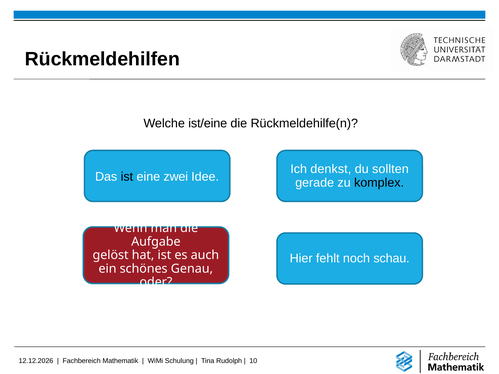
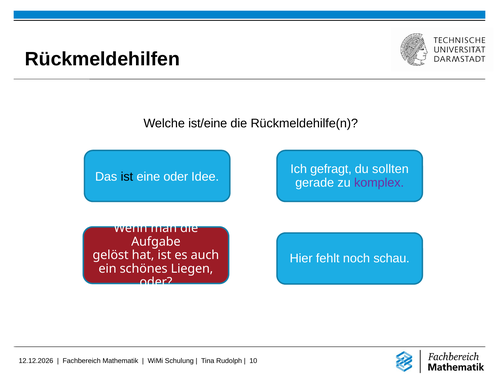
denkst: denkst -> gefragt (331, 169)
eine zwei: zwei -> oder (176, 177)
komplex colour: black -> purple (379, 183)
Genau: Genau -> Liegen (192, 269)
